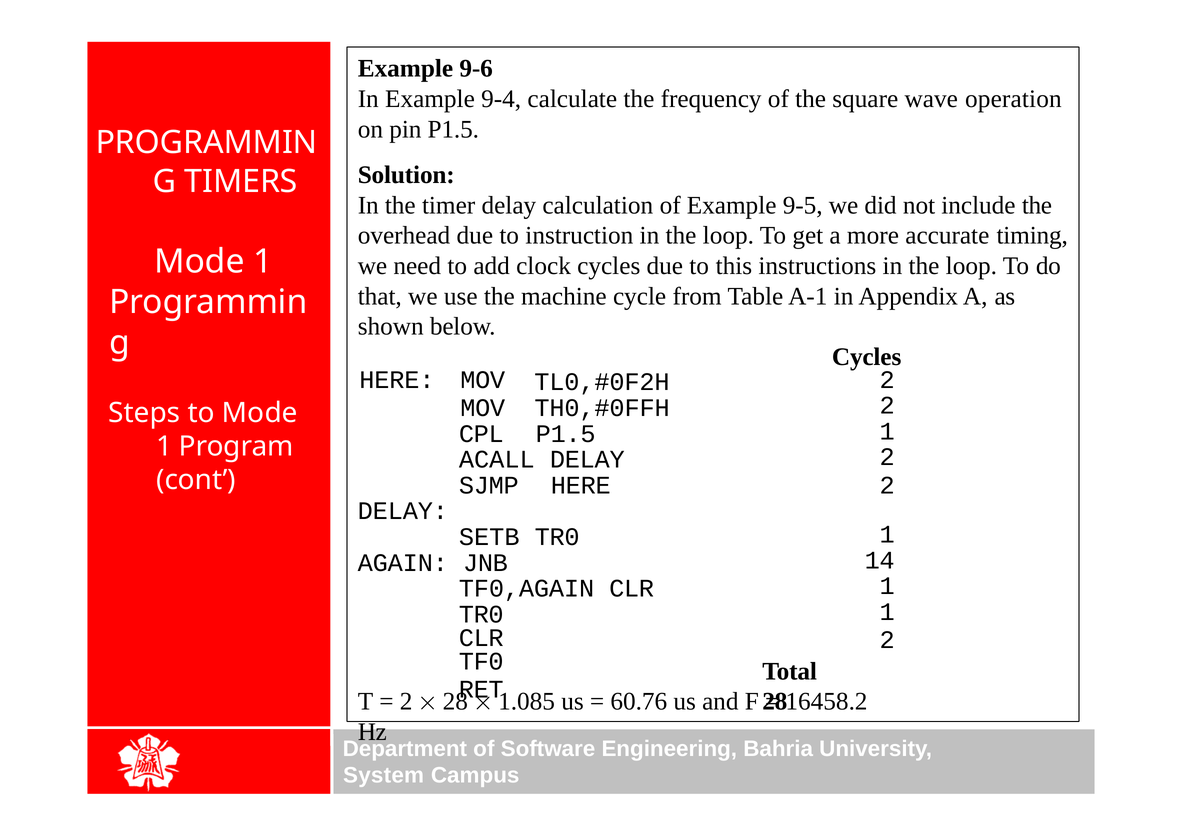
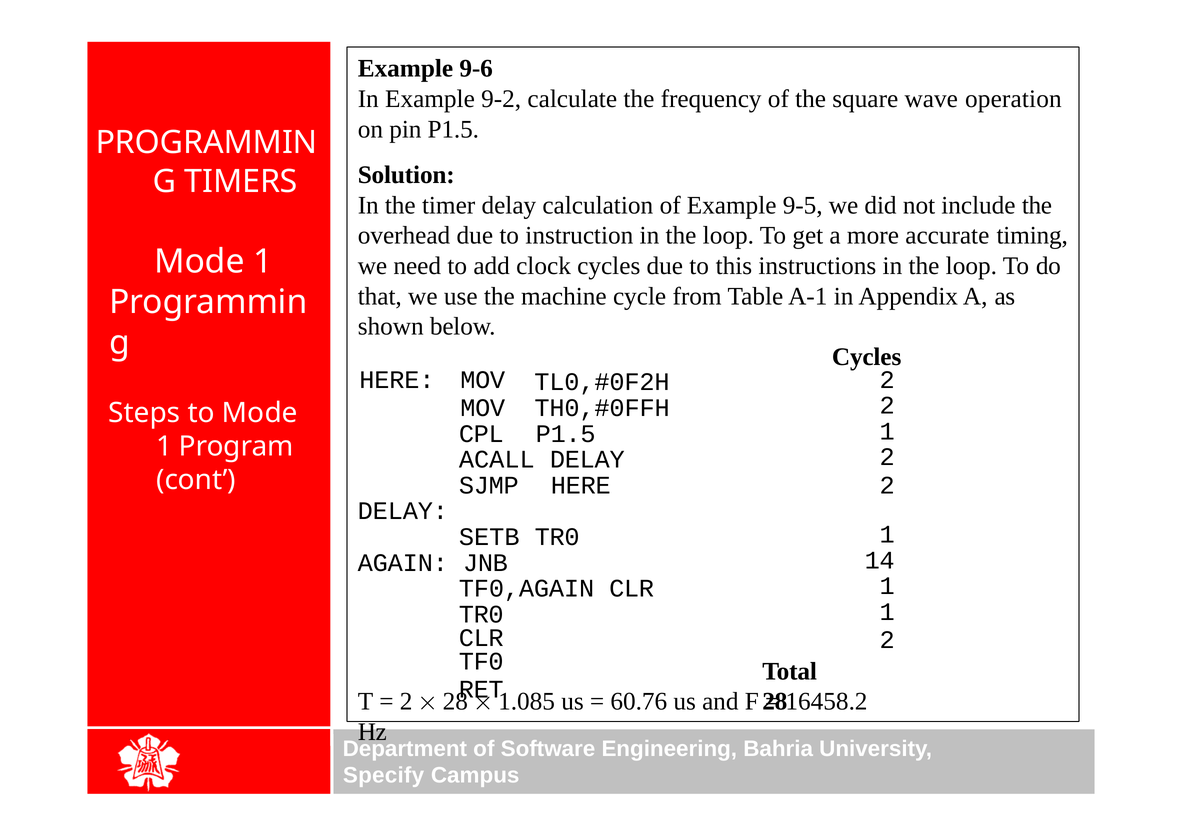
9-4: 9-4 -> 9-2 (501, 99)
System: System -> Specify (384, 776)
